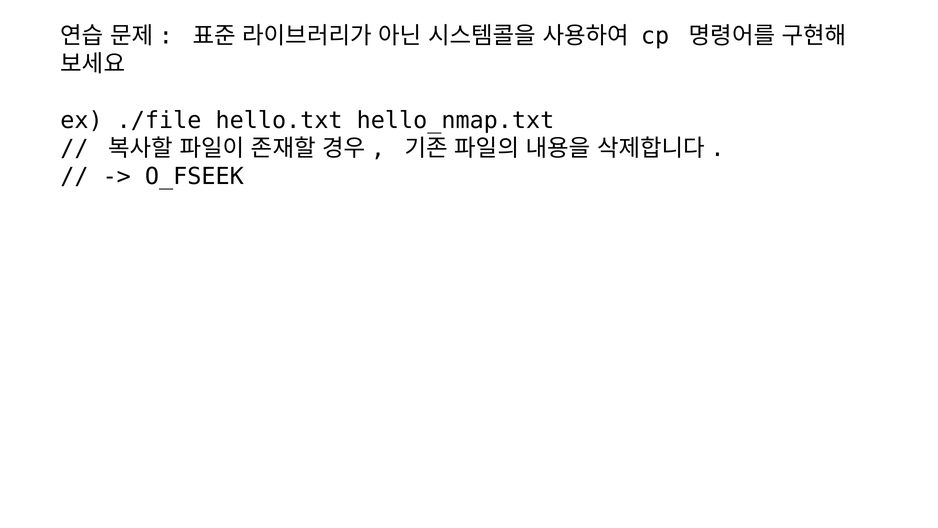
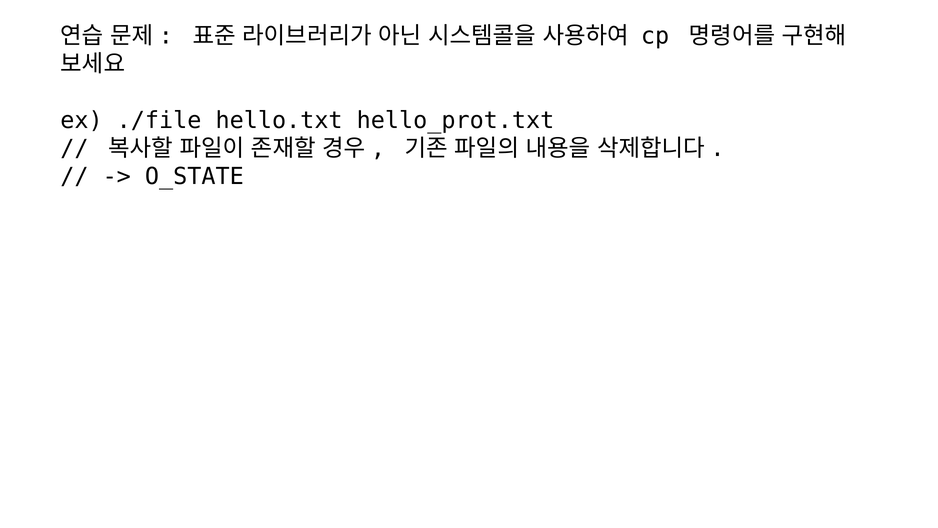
hello_nmap.txt: hello_nmap.txt -> hello_prot.txt (456, 120)
O_FSEEK: O_FSEEK -> O_STATE (194, 176)
